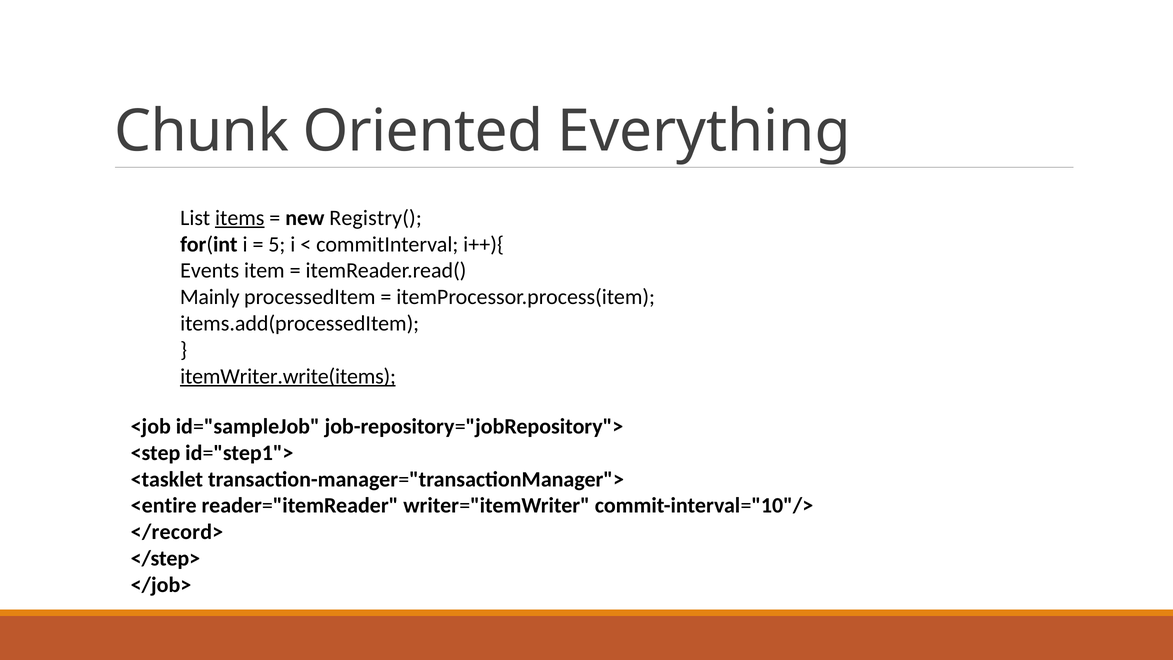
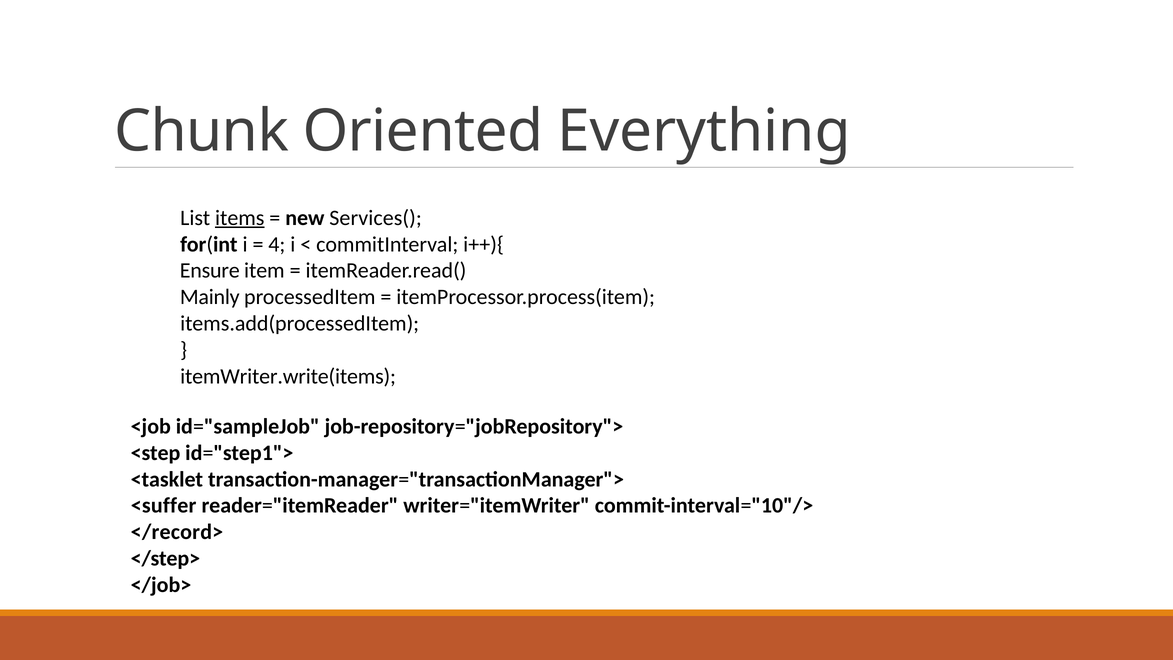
Registry(: Registry( -> Services( (376, 218)
5: 5 -> 4 (277, 244)
Events: Events -> Ensure (210, 271)
itemWriter.write(items underline: present -> none (288, 376)
<entire: <entire -> <suffer (164, 506)
